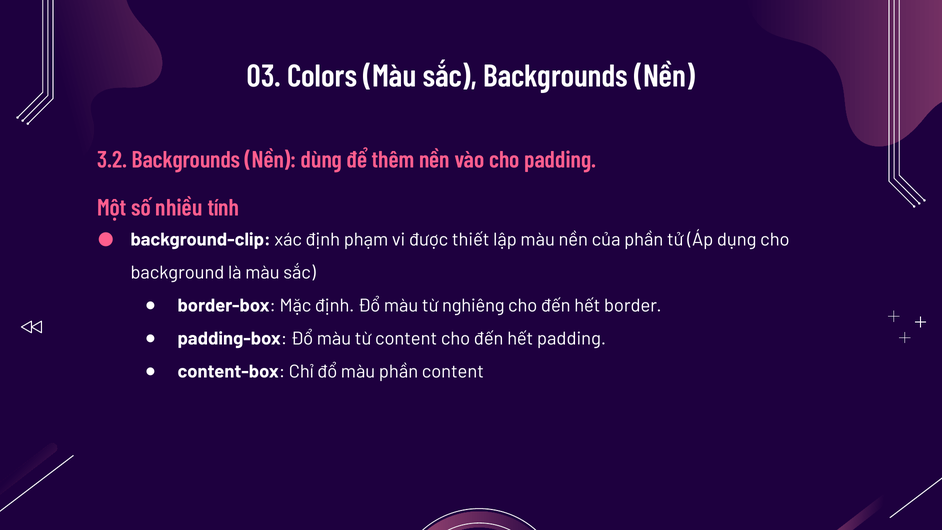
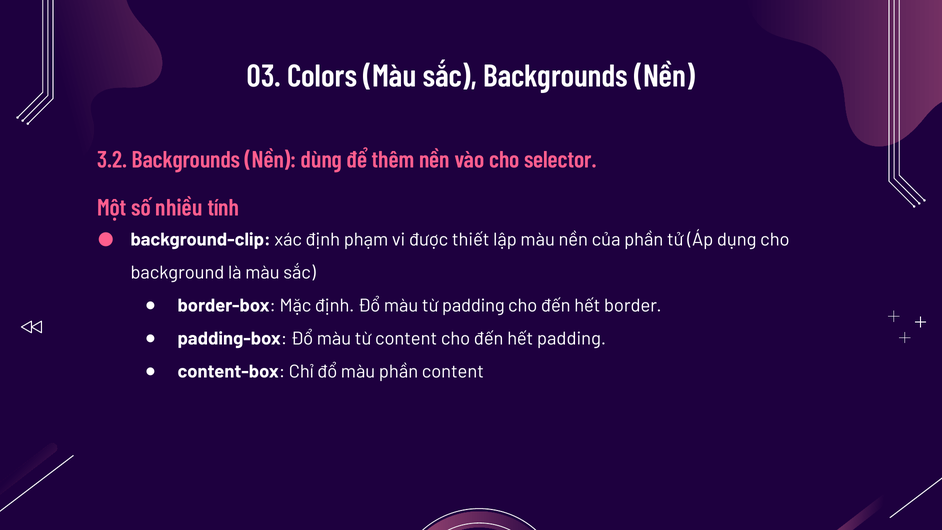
cho padding: padding -> selector (560, 160)
từ nghiêng: nghiêng -> padding (473, 306)
